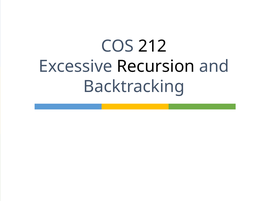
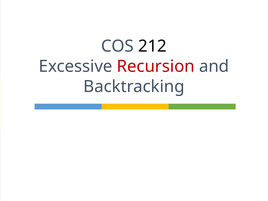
Recursion colour: black -> red (156, 66)
